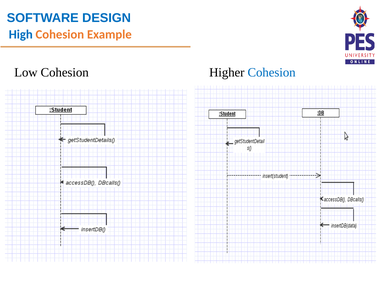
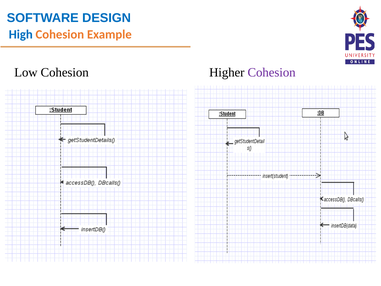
Cohesion colour: blue -> purple (272, 72)
